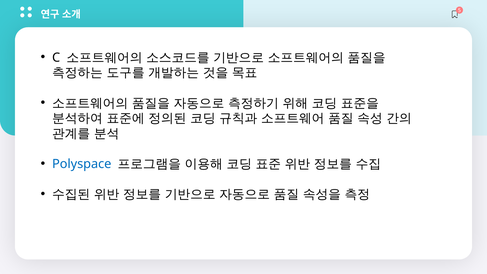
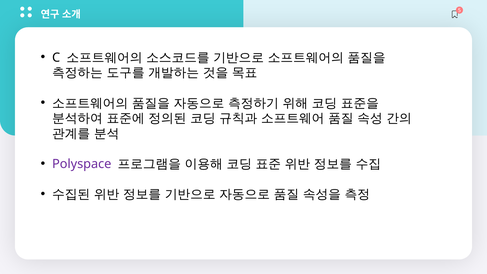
Polyspace colour: blue -> purple (82, 164)
